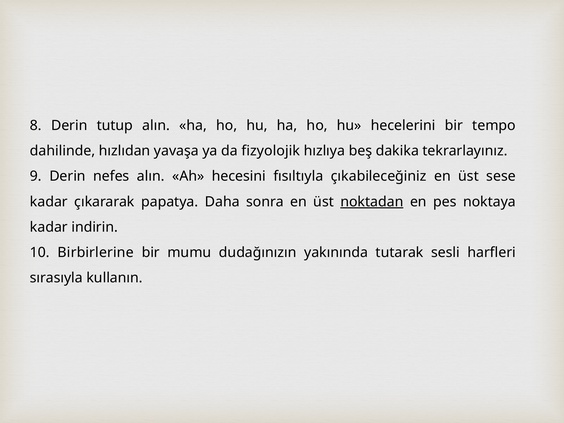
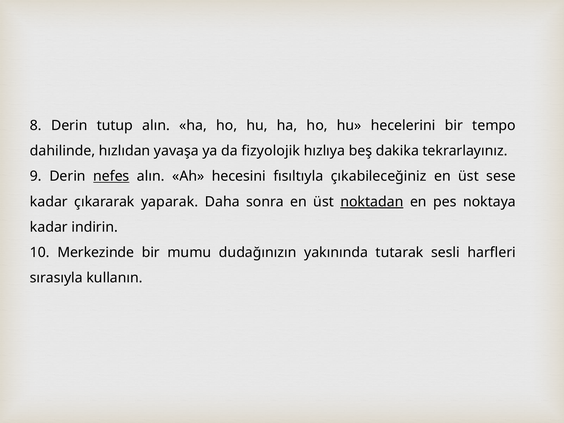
nefes underline: none -> present (111, 176)
papatya: papatya -> yaparak (170, 202)
Birbirlerine: Birbirlerine -> Merkezinde (96, 252)
